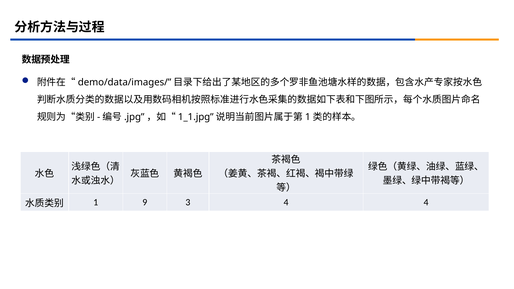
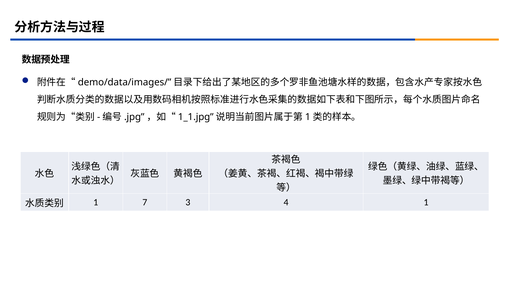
9: 9 -> 7 (145, 202)
4 4: 4 -> 1 (426, 202)
